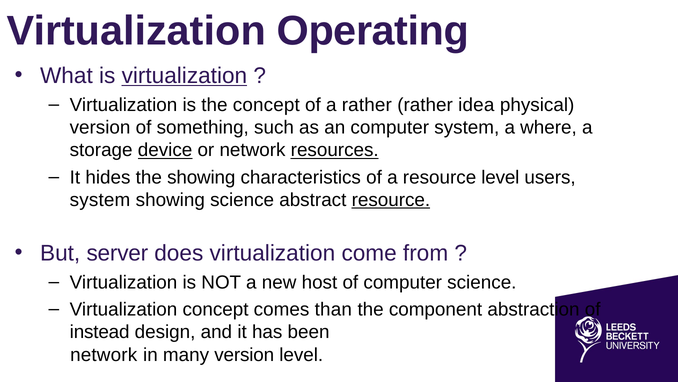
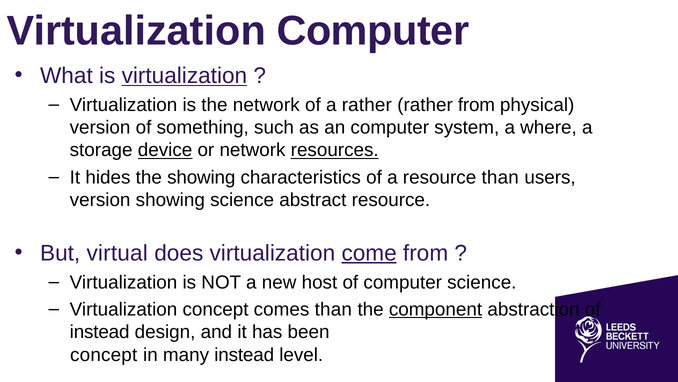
Virtualization Operating: Operating -> Computer (373, 31)
the concept: concept -> network (266, 105)
rather idea: idea -> from (476, 105)
resource level: level -> than (500, 177)
system: system -> version (100, 200)
resource underline: present -> none (391, 200)
server: server -> virtual (117, 253)
come underline: none -> present (369, 253)
component underline: none -> present (436, 309)
network: network -> concept (104, 354)
many version: version -> instead (244, 354)
